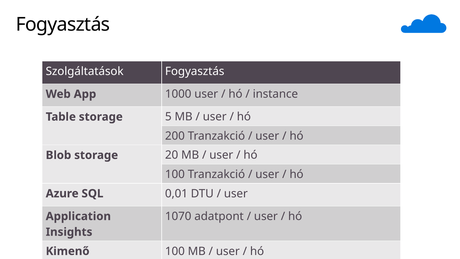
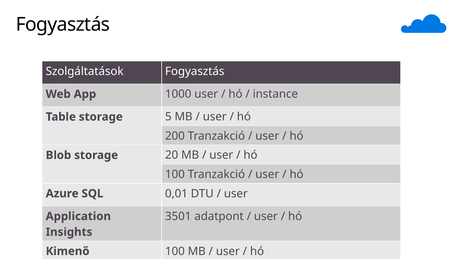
1070: 1070 -> 3501 (178, 216)
